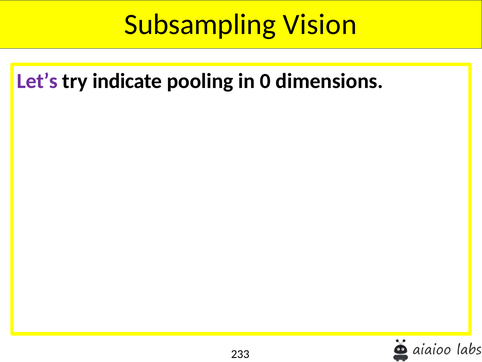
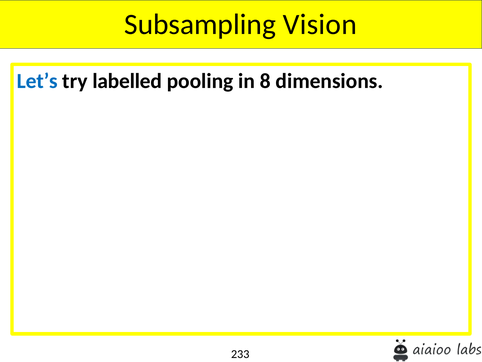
Let’s colour: purple -> blue (37, 81)
indicate: indicate -> labelled (127, 81)
0: 0 -> 8 (265, 81)
